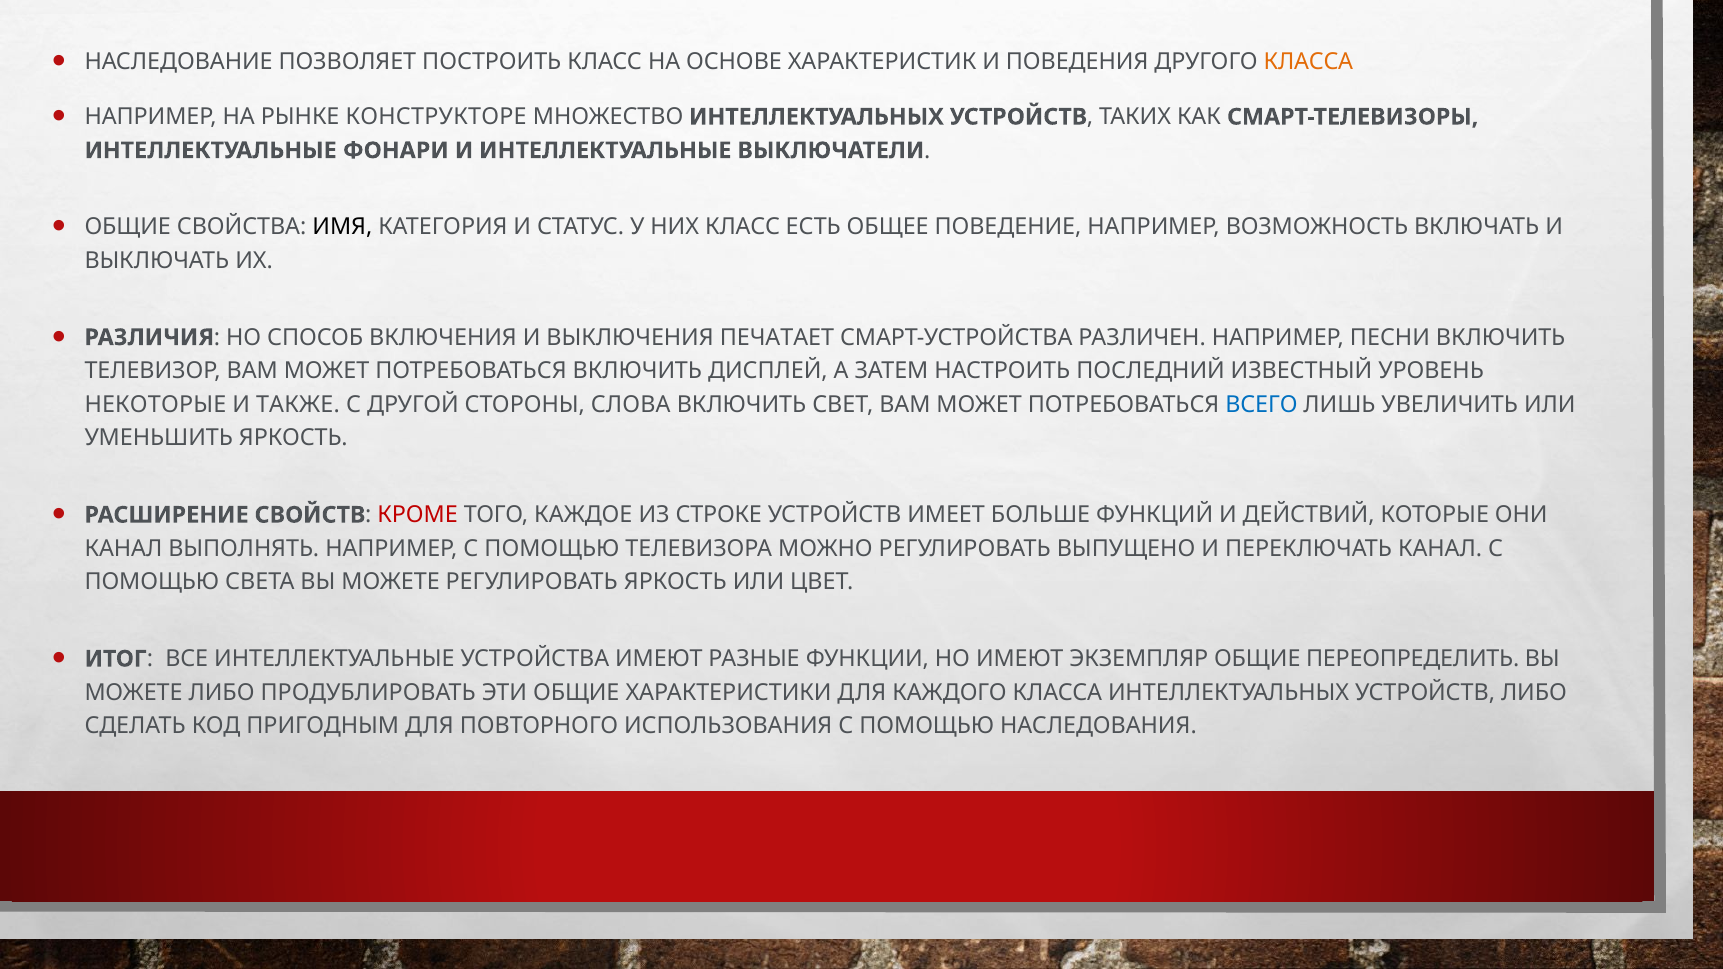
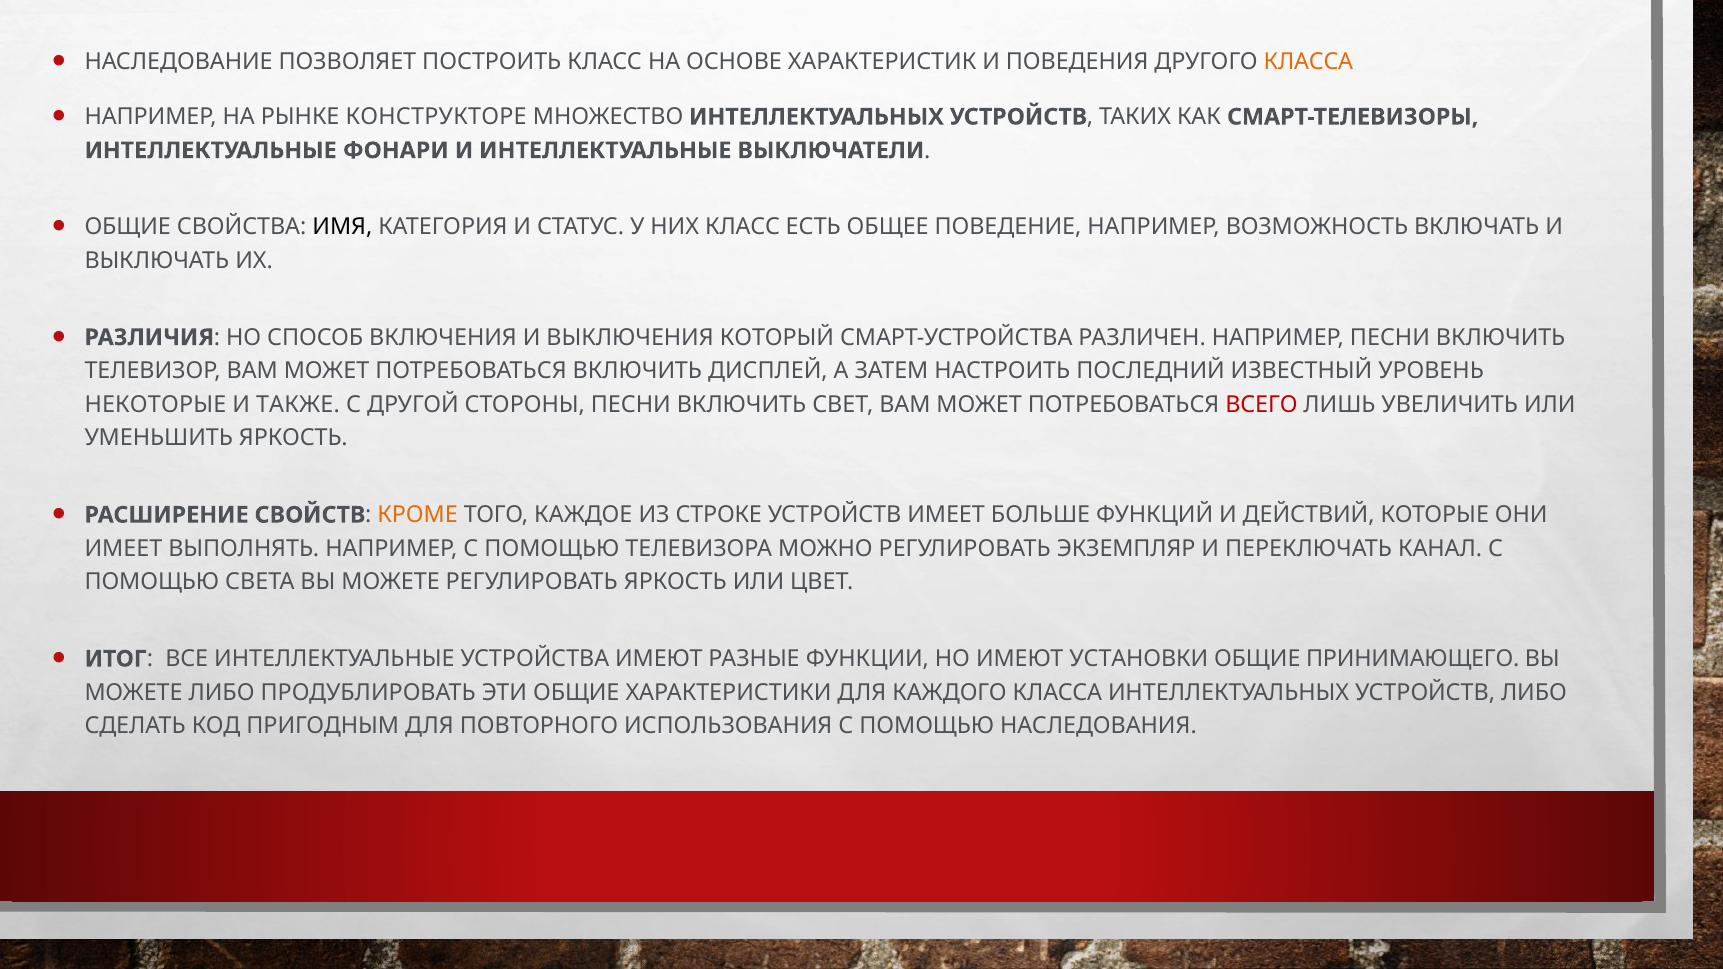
ПЕЧАТАЕТ: ПЕЧАТАЕТ -> КОТОРЫЙ (777, 337)
СТОРОНЫ СЛОВА: СЛОВА -> ПЕСНИ (631, 405)
ВСЕГО colour: blue -> red (1261, 405)
КРОМЕ colour: red -> orange (418, 515)
КАНАЛ: КАНАЛ -> ИМЕЕТ (123, 549)
ВЫПУЩЕНО: ВЫПУЩЕНО -> ЭКЗЕМПЛЯР (1126, 549)
ЭКЗЕМПЛЯР: ЭКЗЕМПЛЯР -> УСТАНОВКИ (1139, 659)
ПЕРЕОПРЕДЕЛИТЬ: ПЕРЕОПРЕДЕЛИТЬ -> ПРИНИМАЮЩЕГО (1413, 659)
